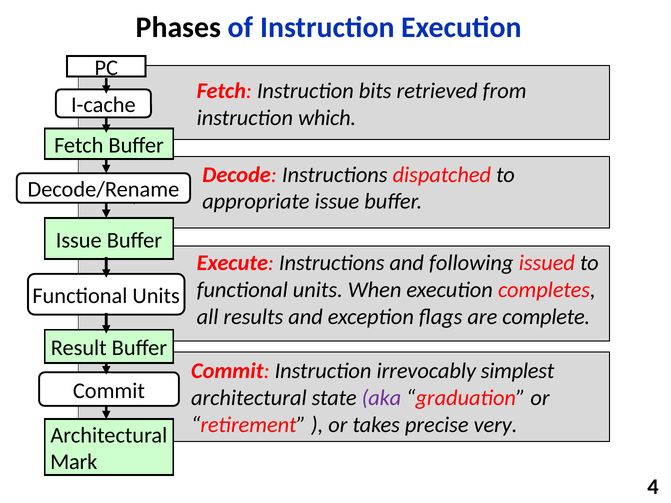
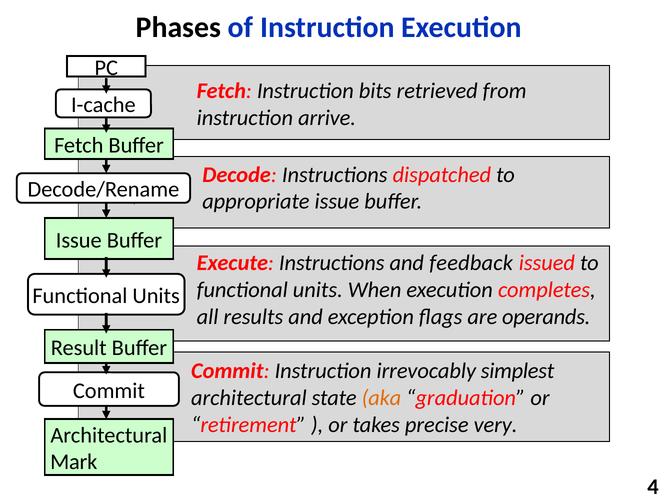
which: which -> arrive (327, 118)
following: following -> feedback (471, 263)
complete: complete -> operands (546, 317)
aka colour: purple -> orange (381, 398)
